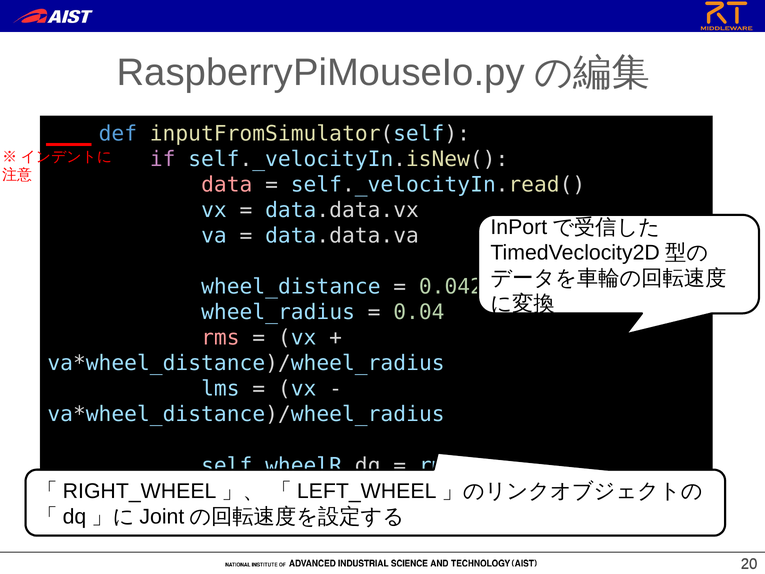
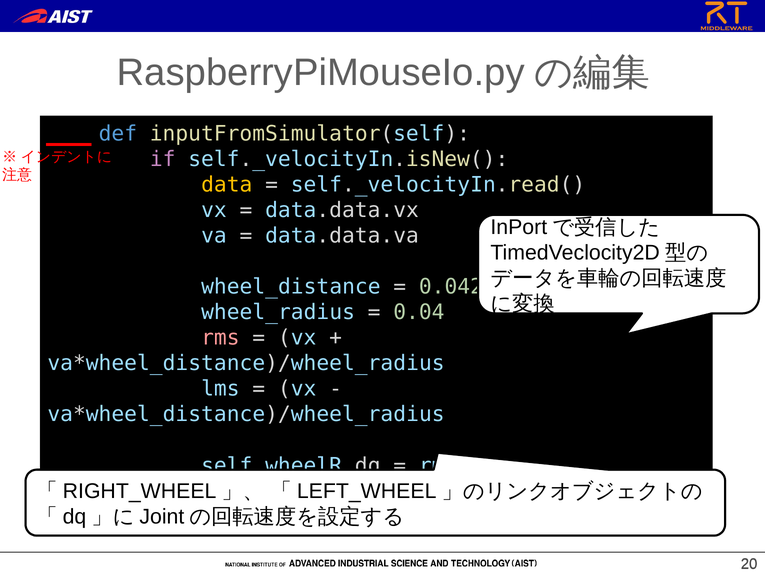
data colour: pink -> yellow (227, 185)
